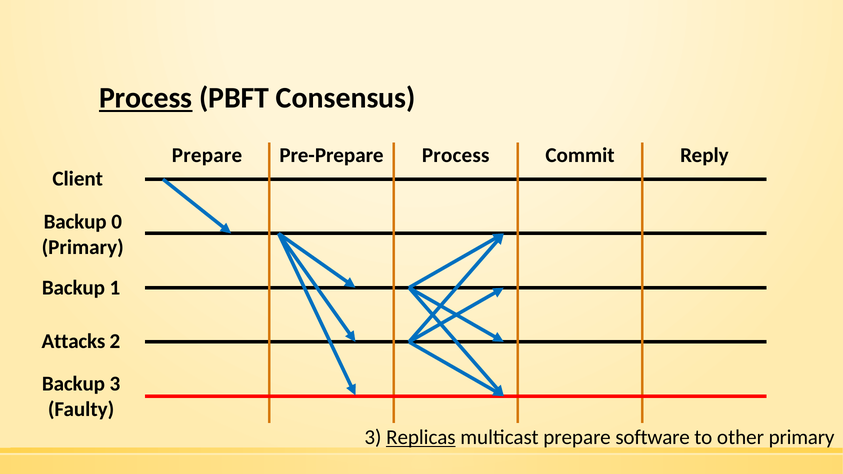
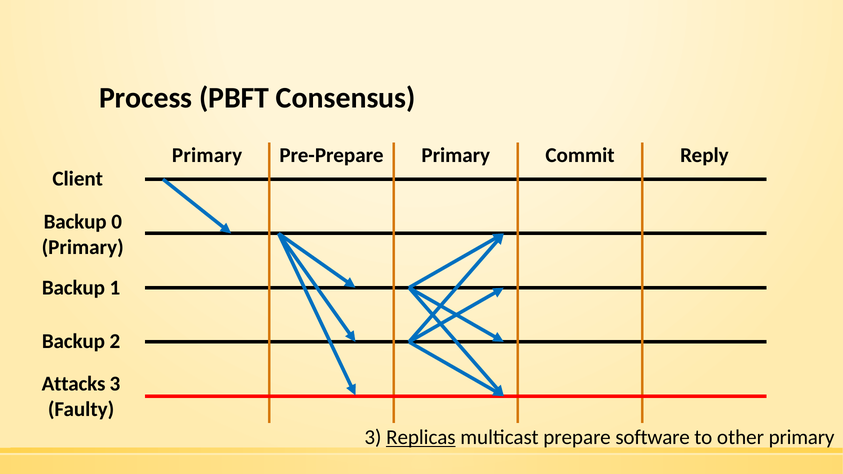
Process underline: present -> none (146, 98)
Prepare: Prepare -> Primary (207, 156)
Pre-Prepare Process: Process -> Primary (456, 156)
Attacks: Attacks -> Backup (73, 341)
Backup: Backup -> Attacks (74, 384)
